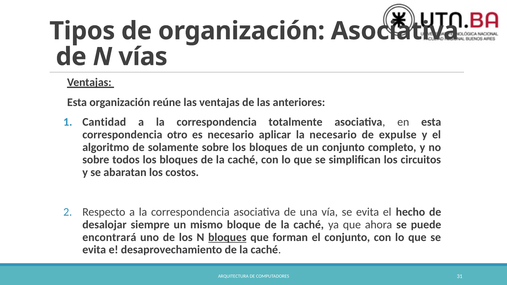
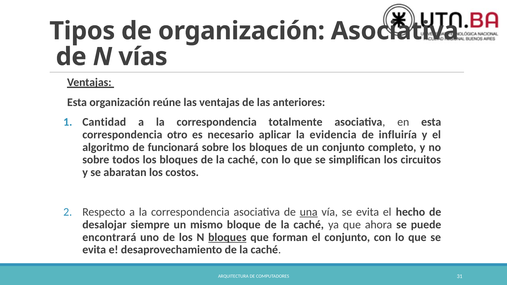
la necesario: necesario -> evidencia (333, 135)
expulse: expulse -> influiría (398, 135)
solamente: solamente -> funcionará (173, 147)
una underline: none -> present (309, 212)
